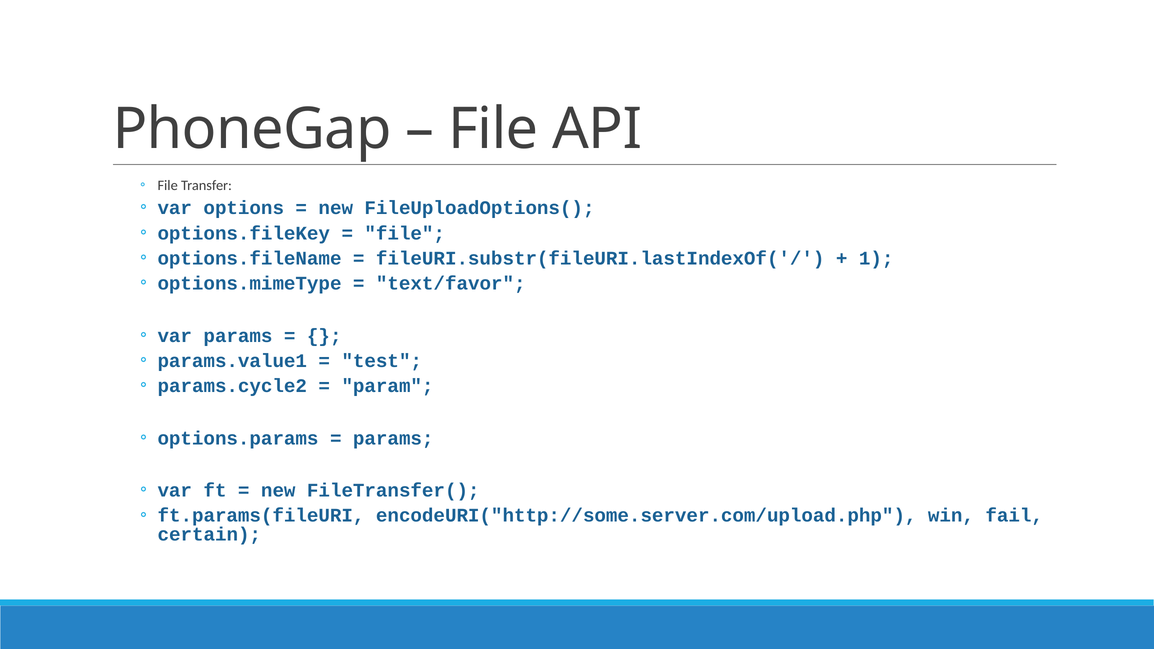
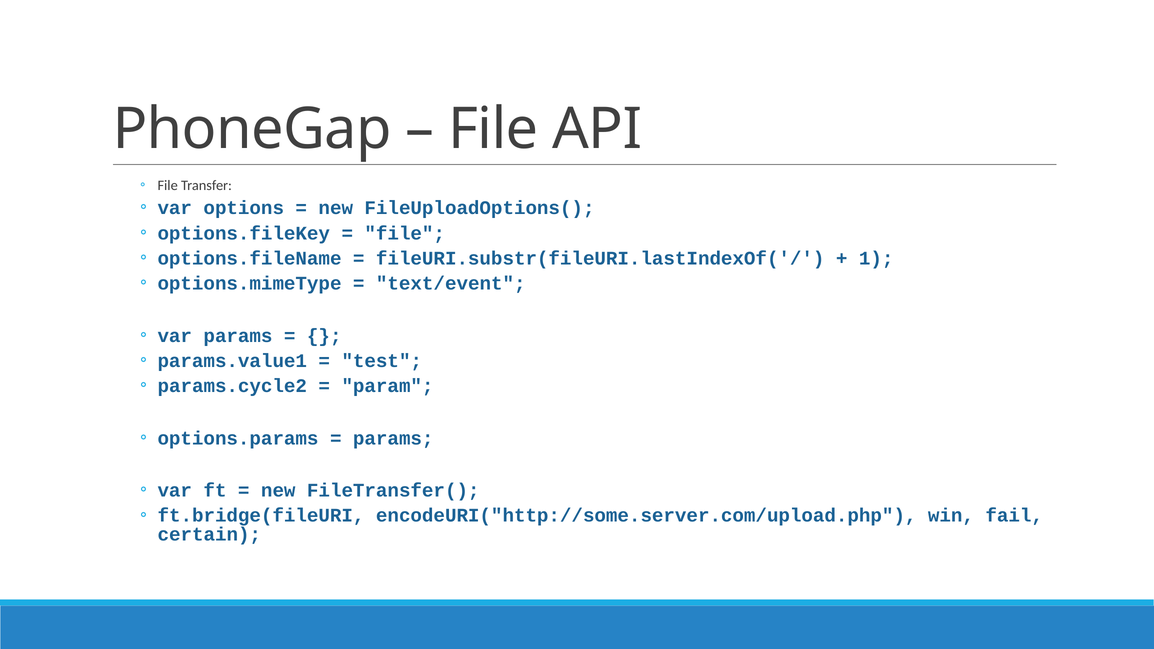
text/favor: text/favor -> text/event (451, 283)
ft.params(fileURI: ft.params(fileURI -> ft.bridge(fileURI (261, 516)
